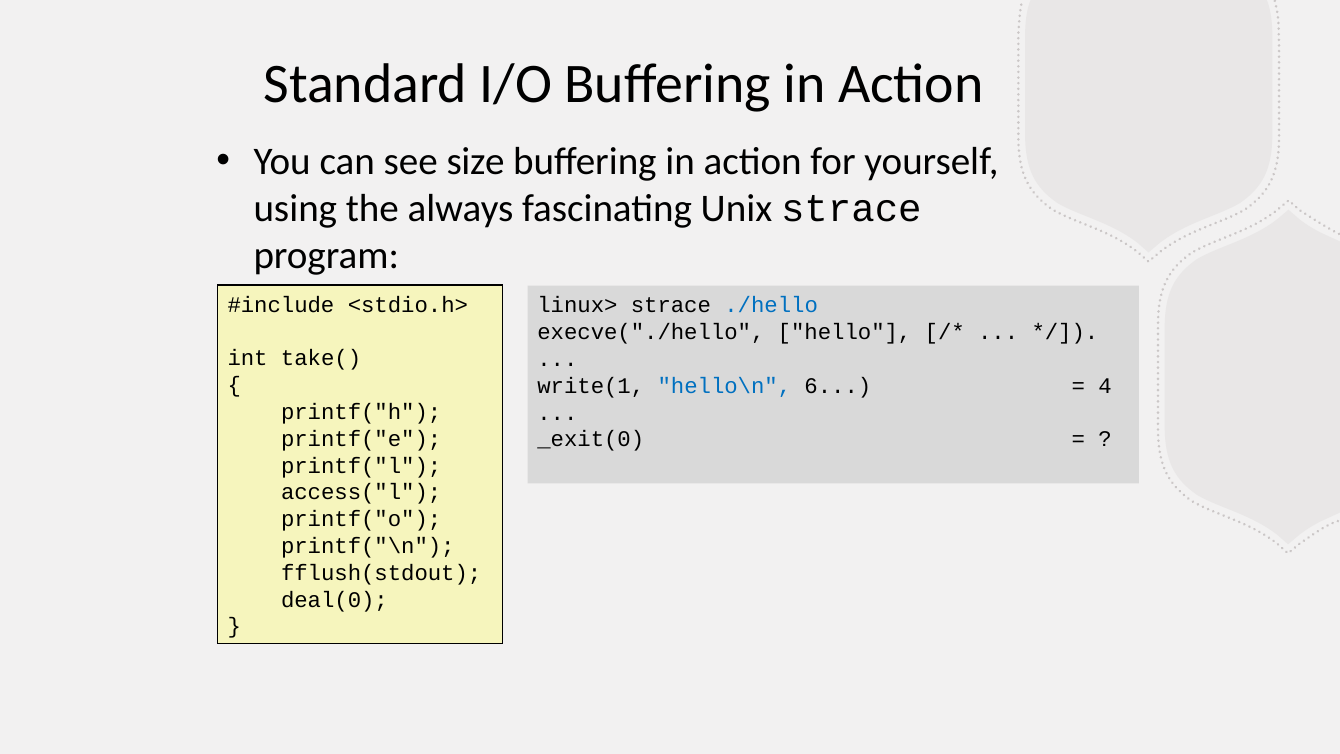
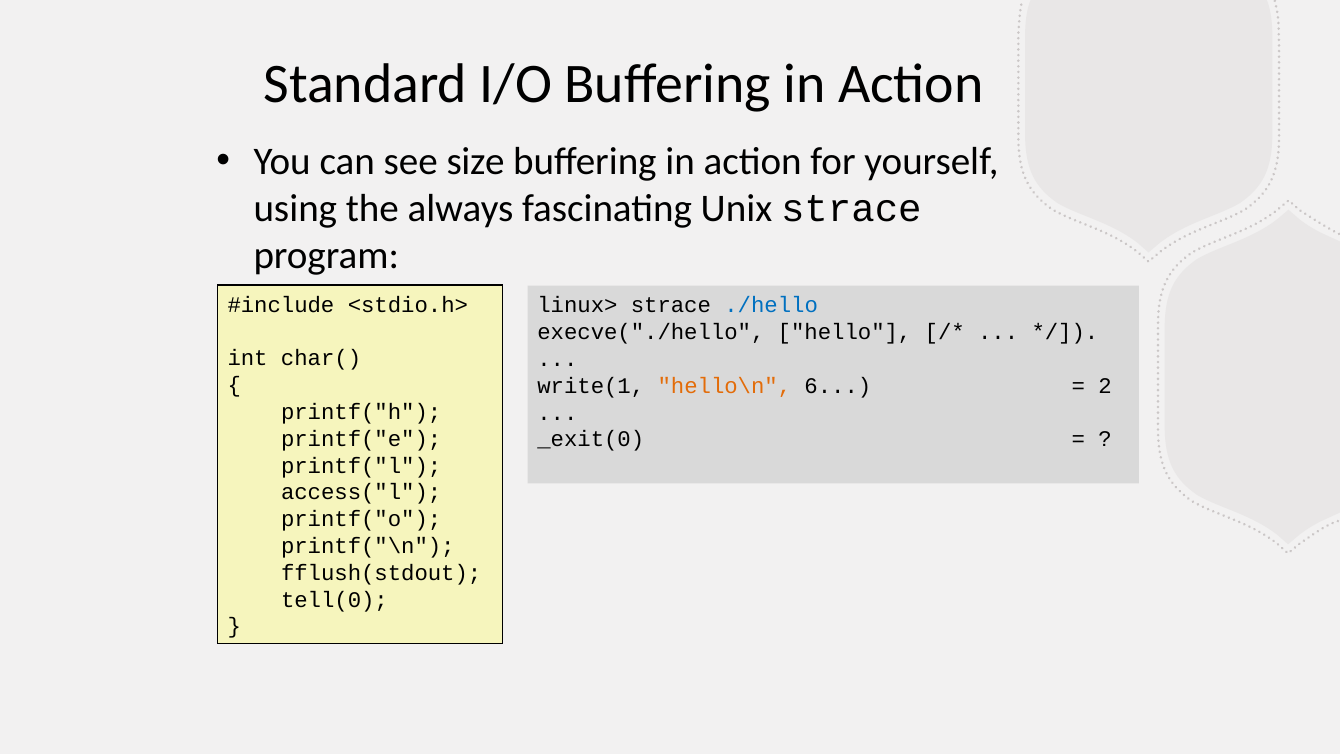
take(: take( -> char( (321, 358)
hello\n colour: blue -> orange (724, 386)
4: 4 -> 2 (1105, 386)
deal(0: deal(0 -> tell(0 (334, 600)
